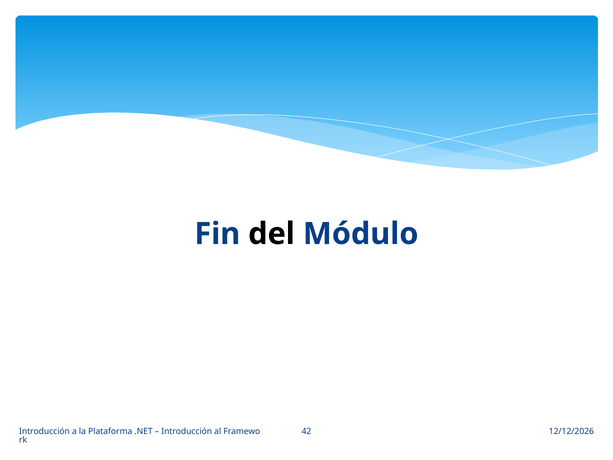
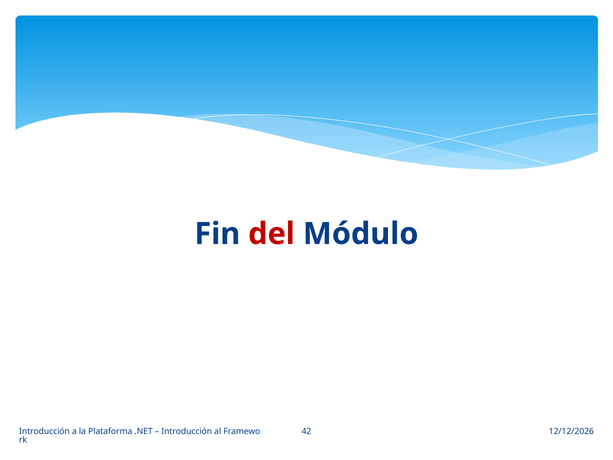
del colour: black -> red (272, 234)
